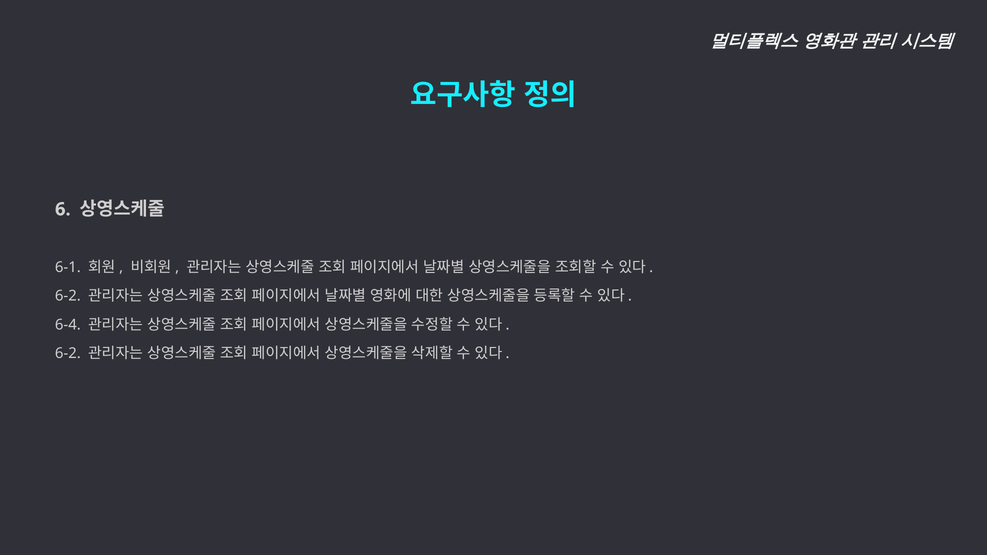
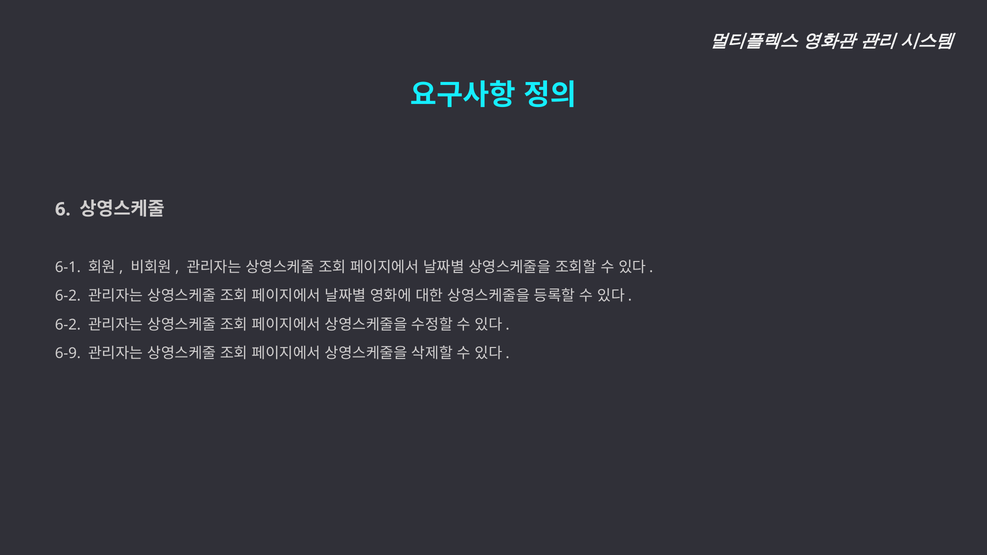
6-4: 6-4 -> 6-2 (68, 325)
6-2: 6-2 -> 6-9 (68, 353)
